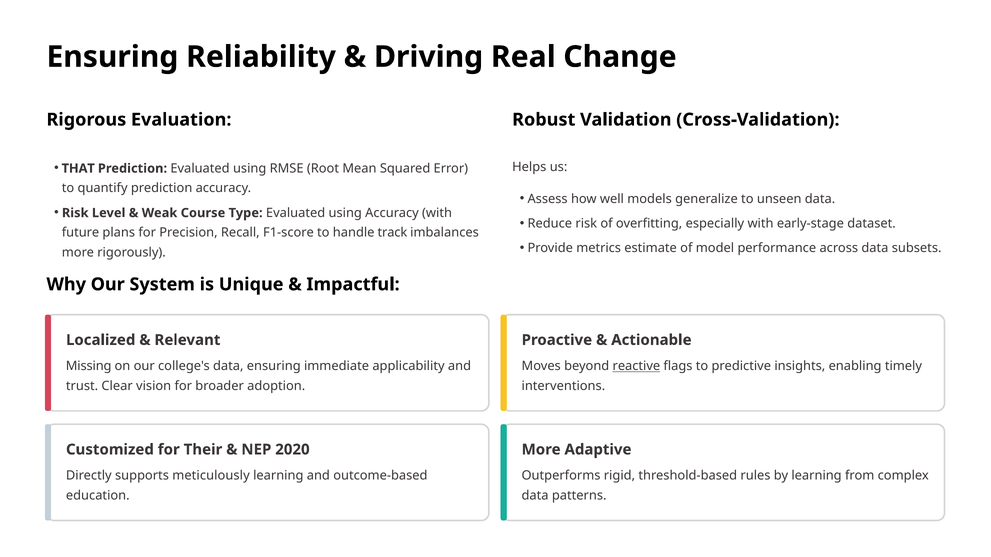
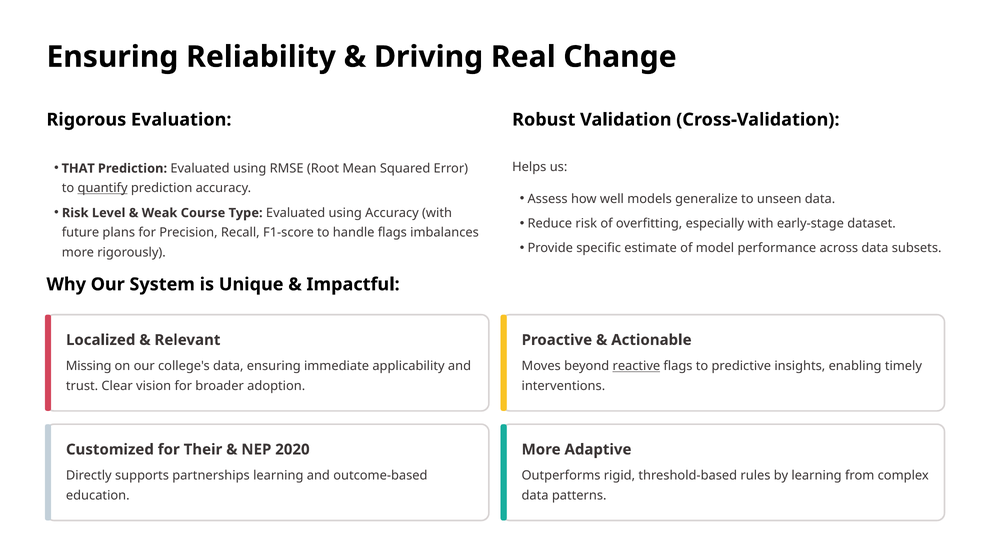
quantify underline: none -> present (103, 188)
handle track: track -> flags (392, 233)
metrics: metrics -> specific (599, 248)
meticulously: meticulously -> partnerships (211, 476)
